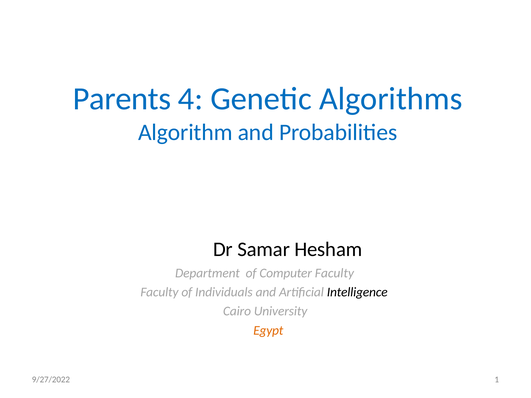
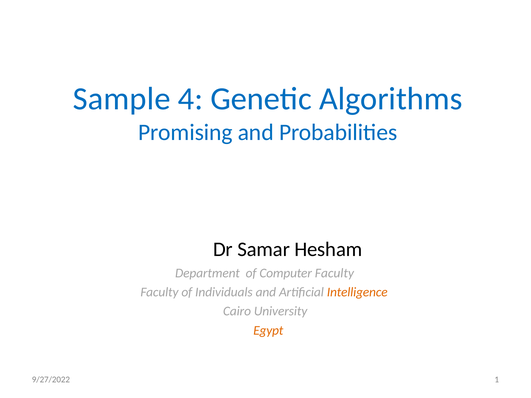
Parents: Parents -> Sample (122, 99)
Algorithm: Algorithm -> Promising (185, 132)
Intelligence colour: black -> orange (357, 292)
